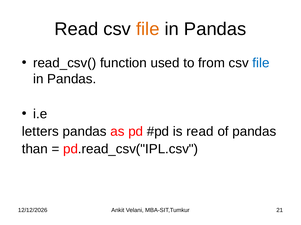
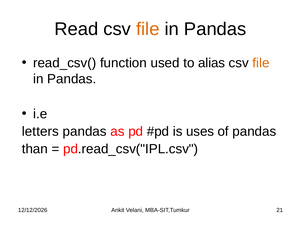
from: from -> alias (212, 63)
file colour: blue -> orange (261, 63)
is read: read -> uses (200, 132)
